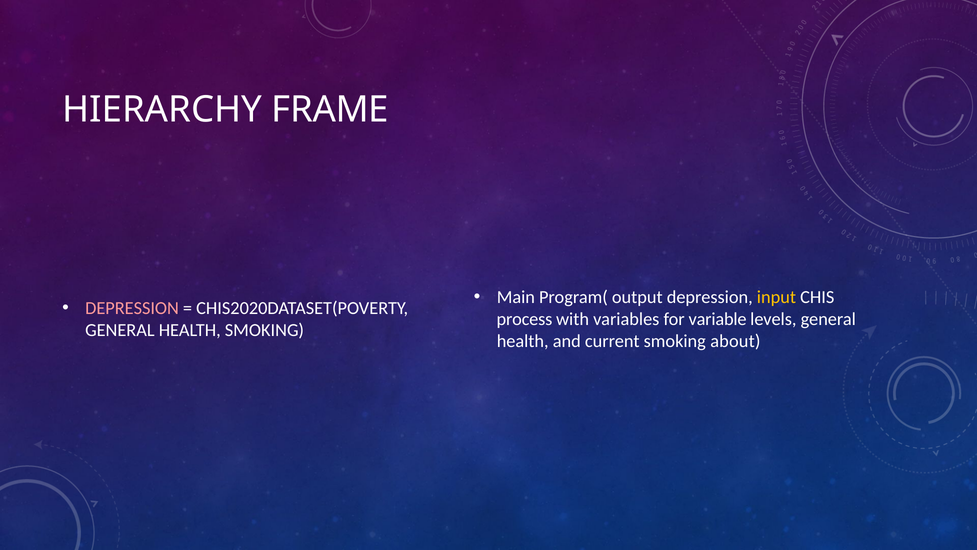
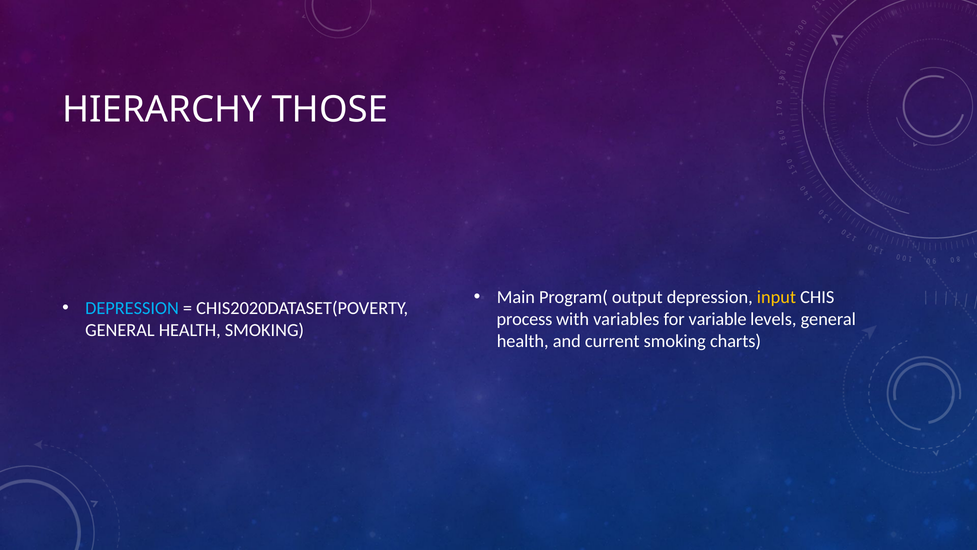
FRAME: FRAME -> THOSE (330, 110)
DEPRESSION colour: pink -> light blue (132, 308)
about: about -> charts (736, 341)
